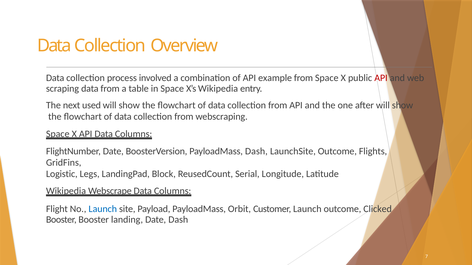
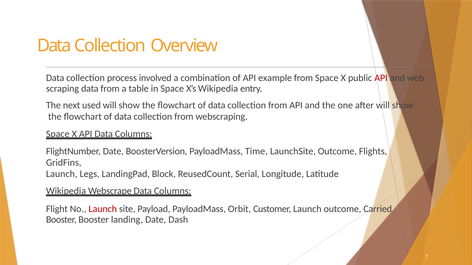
PayloadMass Dash: Dash -> Time (256, 152)
Logistic: Logistic -> Launch (62, 174)
Launch colour: blue -> red (103, 209)
Clicked: Clicked -> Carried (378, 209)
